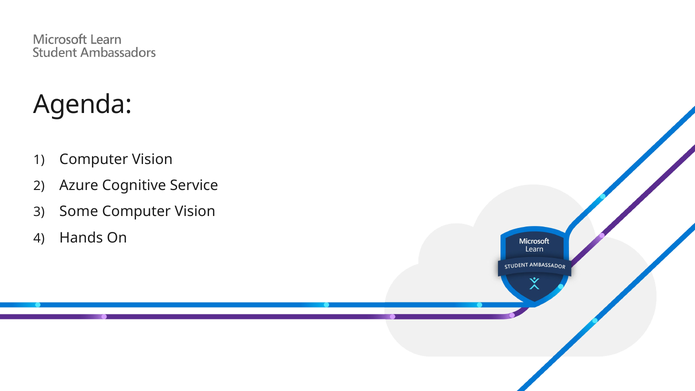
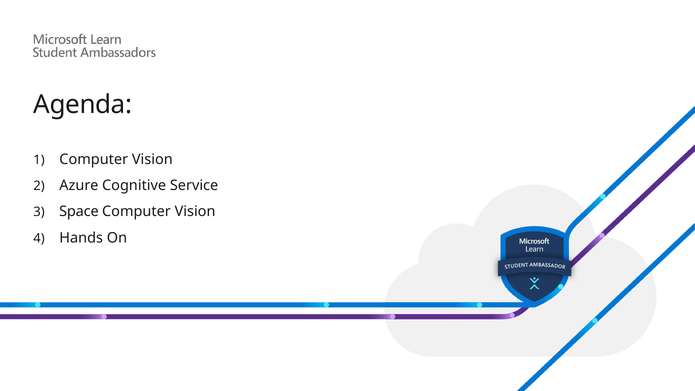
Some: Some -> Space (79, 212)
